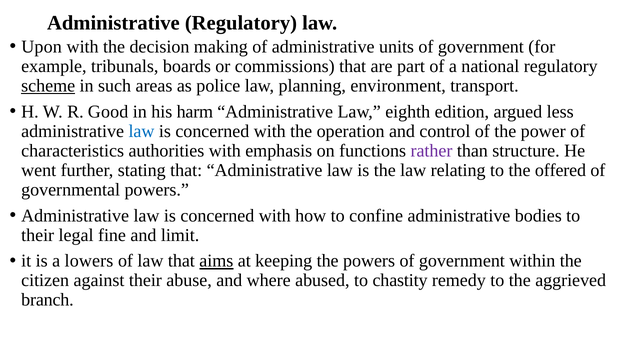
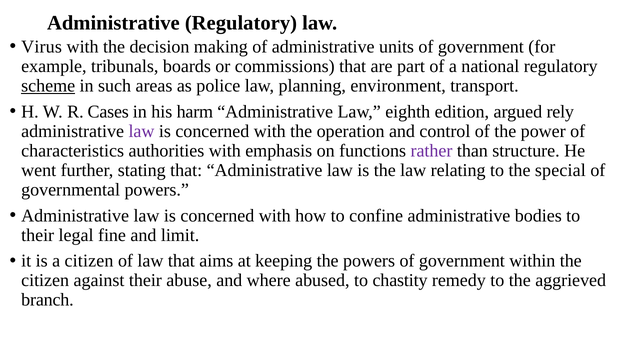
Upon: Upon -> Virus (42, 47)
Good: Good -> Cases (108, 112)
less: less -> rely (560, 112)
law colour: blue -> purple (141, 131)
offered: offered -> special (560, 170)
a lowers: lowers -> citizen (89, 261)
aims underline: present -> none (216, 261)
